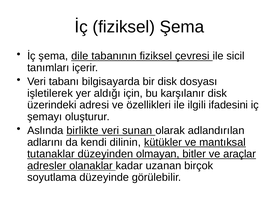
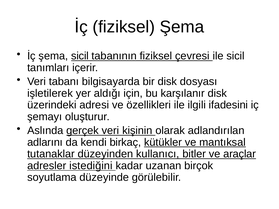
şema dile: dile -> sicil (80, 56)
birlikte: birlikte -> gerçek (83, 131)
sunan: sunan -> kişinin (137, 131)
dilinin: dilinin -> birkaç (125, 142)
olmayan: olmayan -> kullanıcı (158, 154)
olanaklar: olanaklar -> istediğini (91, 166)
